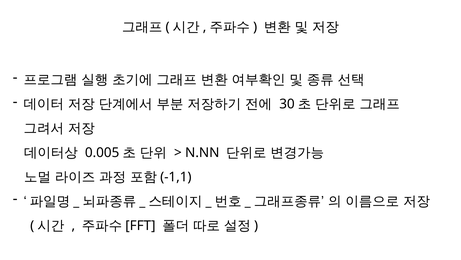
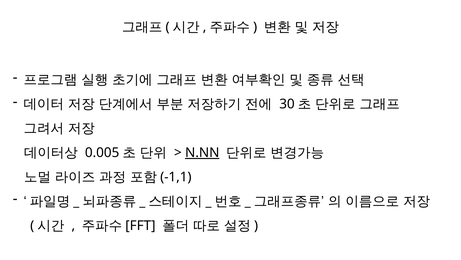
N.NN underline: none -> present (202, 152)
